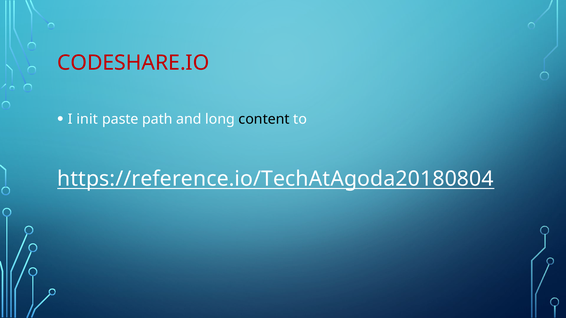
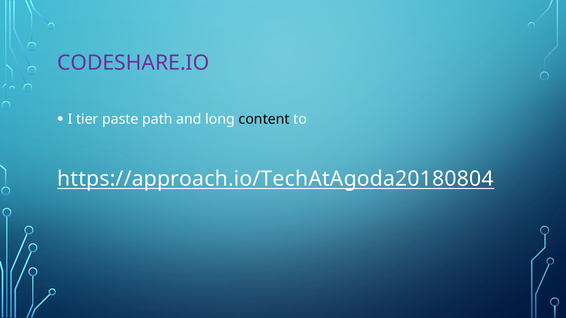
CODESHARE.IO colour: red -> purple (133, 63)
init: init -> tier (87, 119)
https://reference.io/TechAtAgoda20180804: https://reference.io/TechAtAgoda20180804 -> https://approach.io/TechAtAgoda20180804 (275, 179)
